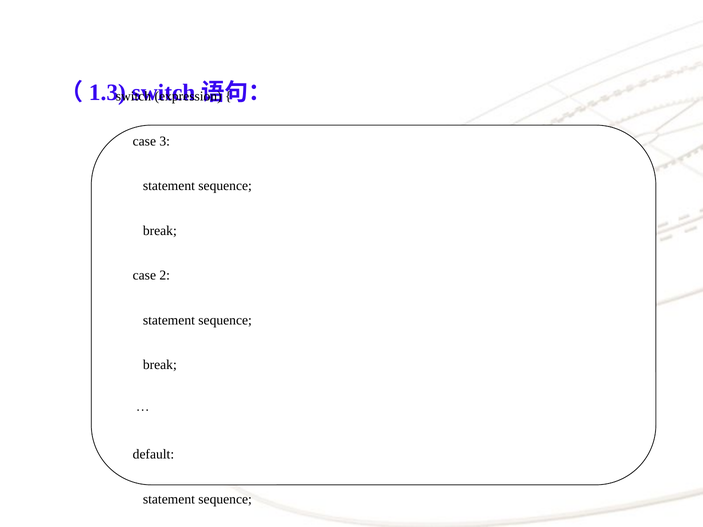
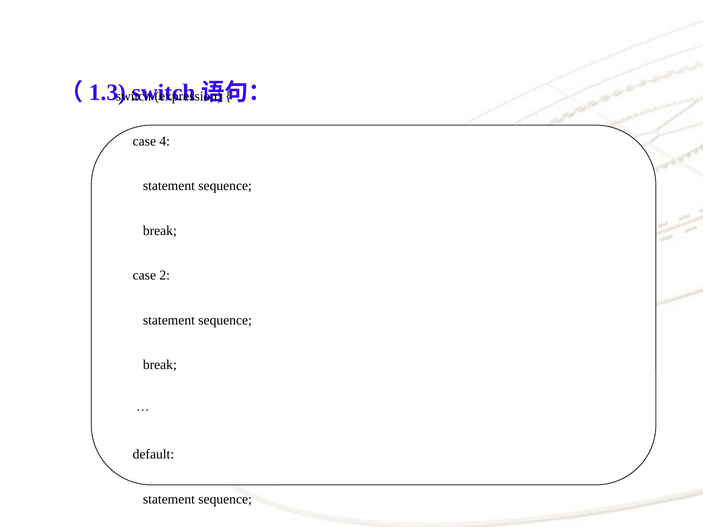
3: 3 -> 4 (165, 141)
